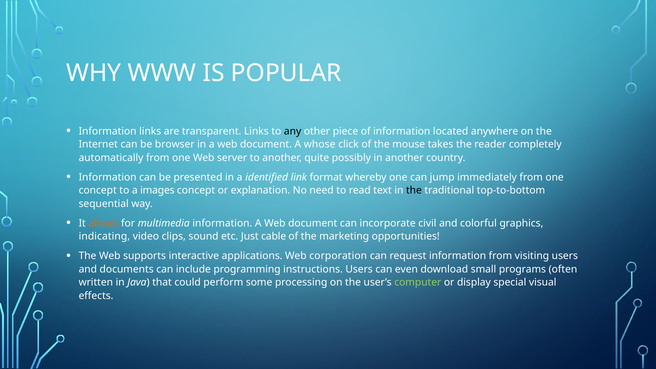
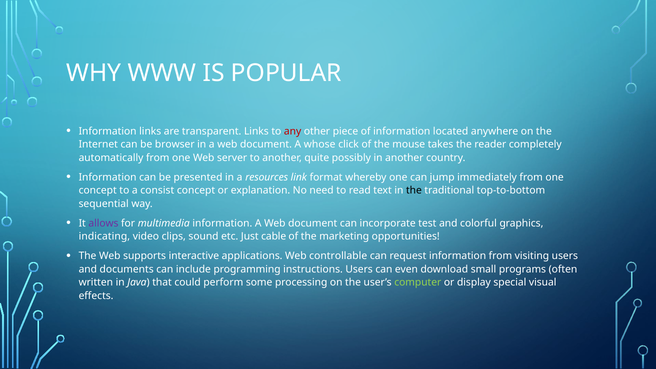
any colour: black -> red (293, 131)
identified: identified -> resources (267, 177)
images: images -> consist (157, 191)
allows colour: orange -> purple (103, 223)
civil: civil -> test (427, 223)
corporation: corporation -> controllable (338, 256)
